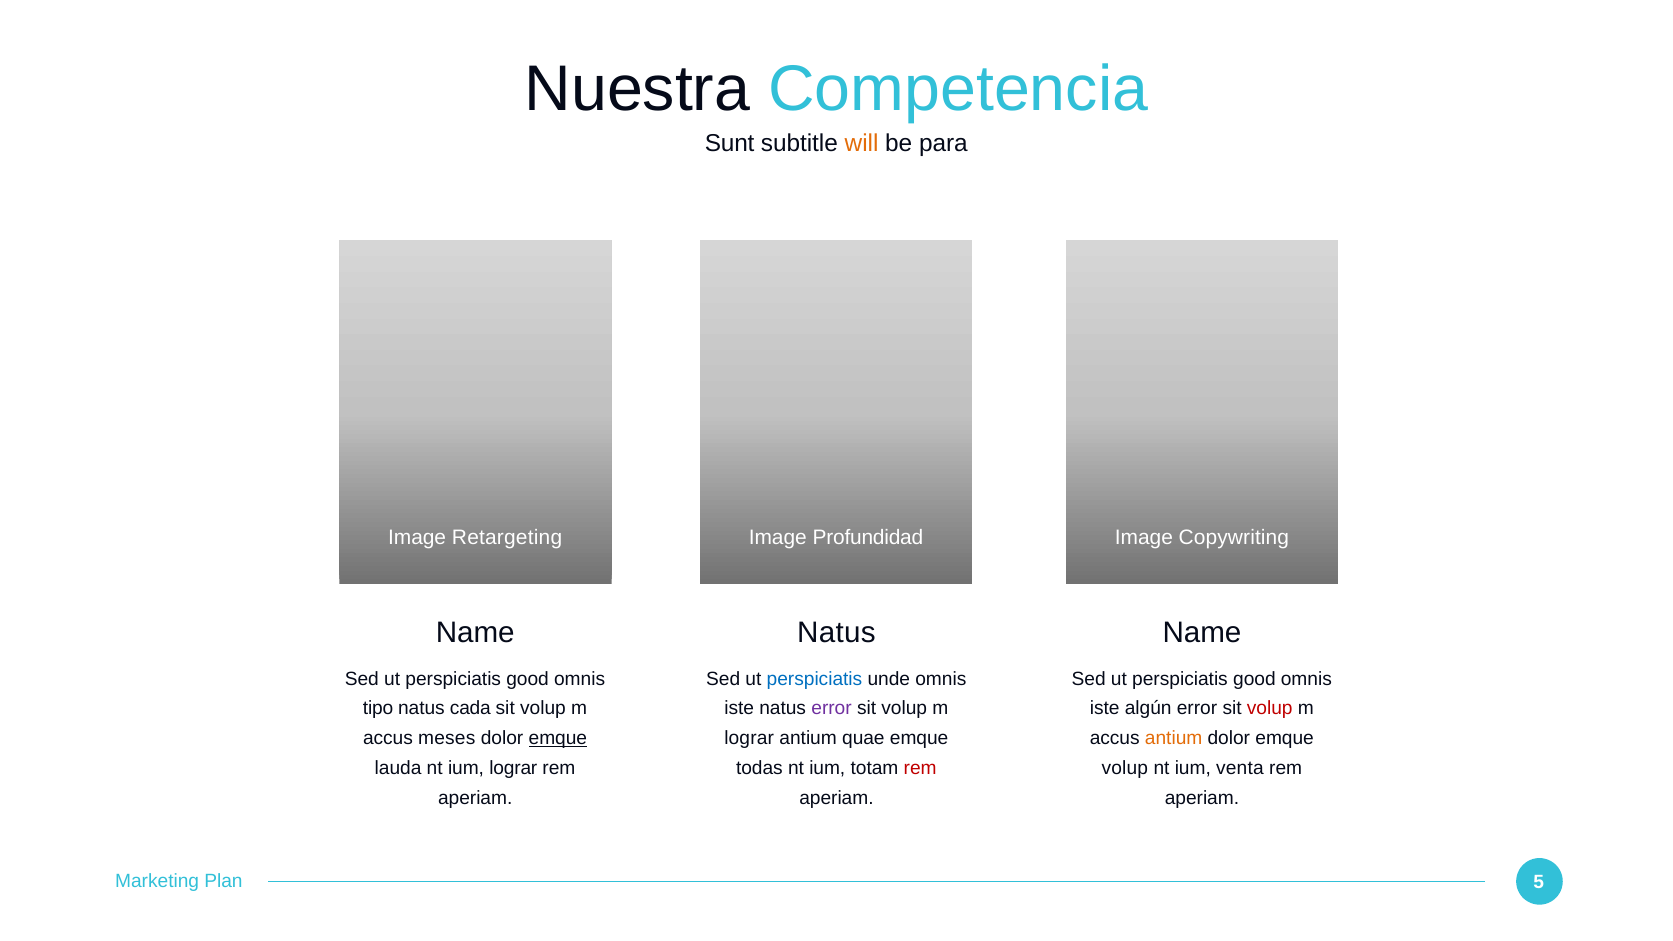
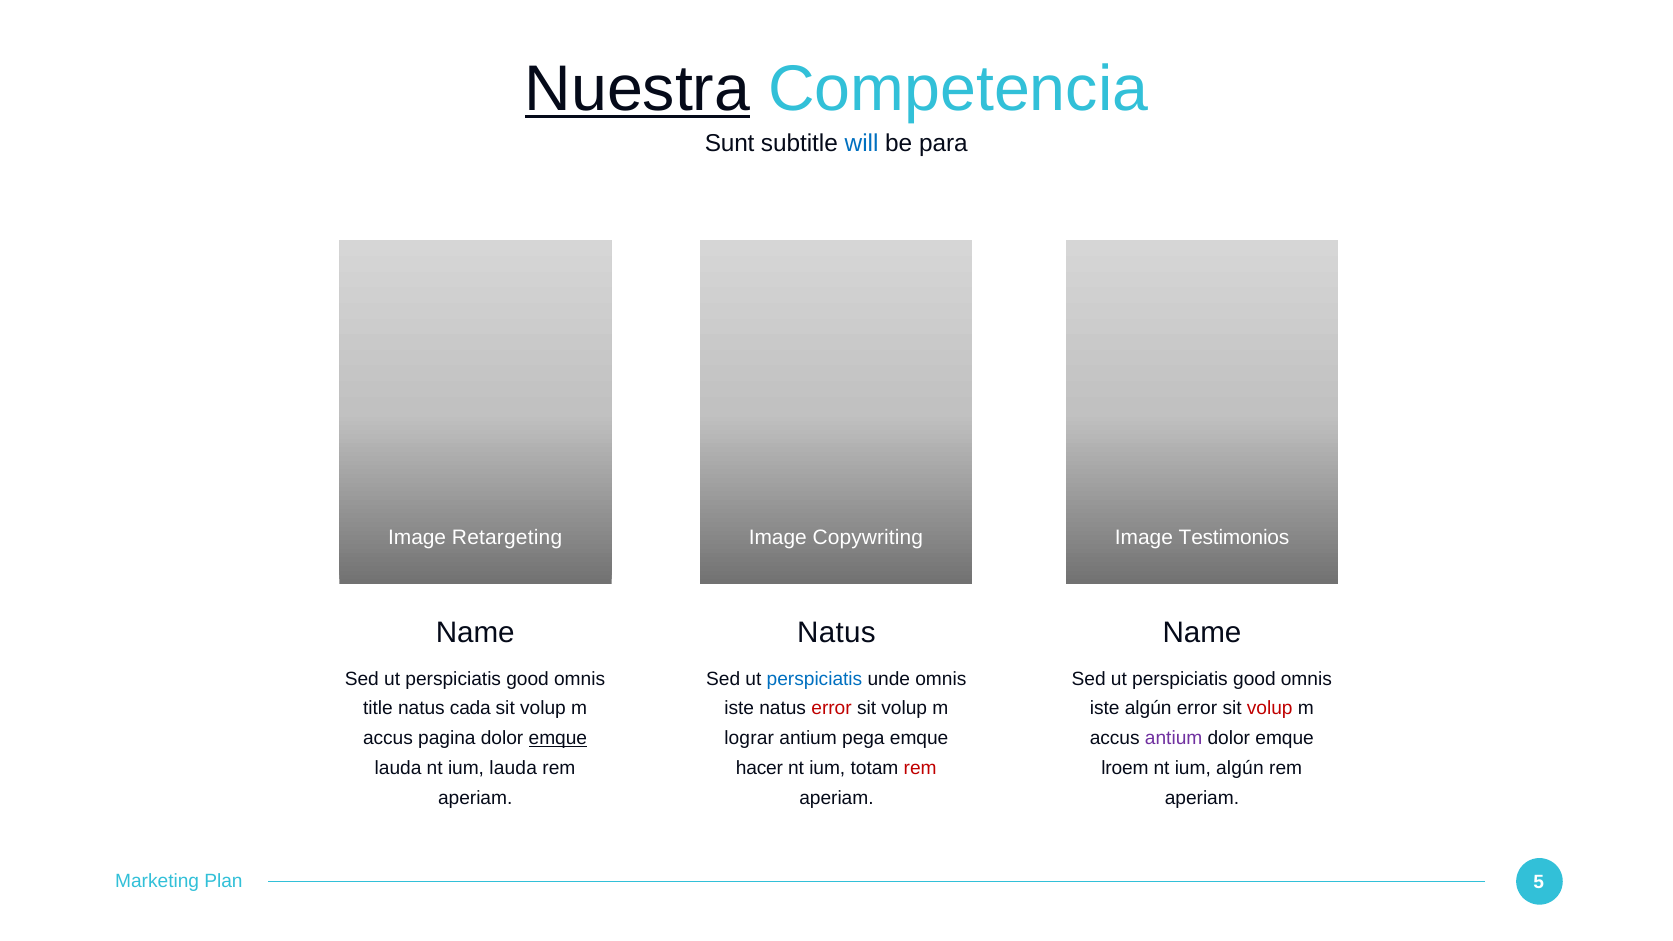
Nuestra underline: none -> present (637, 89)
will colour: orange -> blue (862, 144)
Profundidad: Profundidad -> Copywriting (868, 538)
Copywriting: Copywriting -> Testimonios (1234, 538)
tipo: tipo -> title (378, 709)
error colour: purple -> red (832, 709)
meses: meses -> pagina (447, 739)
quae: quae -> pega (863, 739)
antium colour: orange -> purple (1174, 739)
ium lograr: lograr -> lauda (513, 768)
todas: todas -> hacer (759, 768)
volup: volup -> lroem (1125, 768)
ium venta: venta -> algún (1240, 768)
